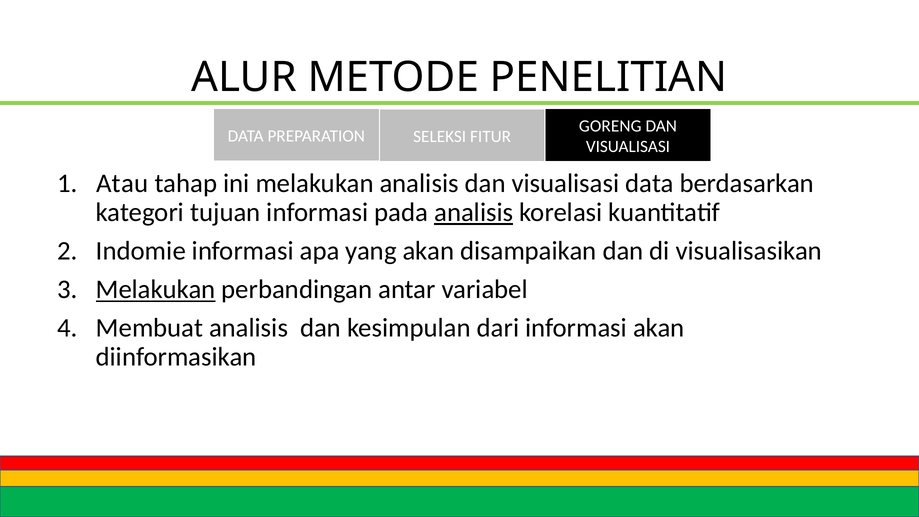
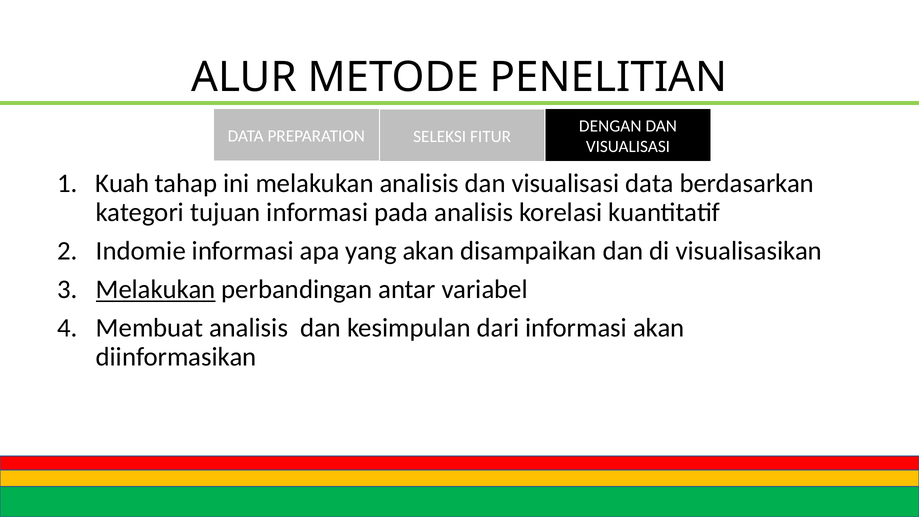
GORENG: GORENG -> DENGAN (610, 126)
Atau: Atau -> Kuah (122, 183)
analisis underline: present -> none (474, 212)
